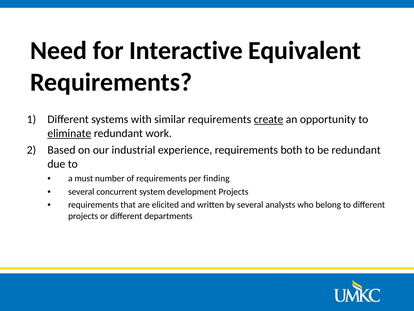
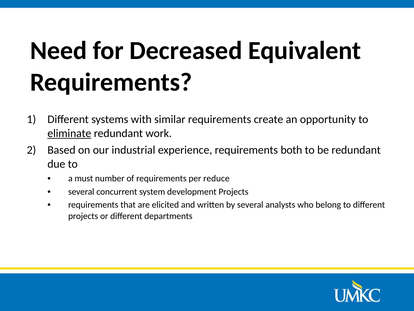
Interactive: Interactive -> Decreased (186, 50)
create underline: present -> none (269, 119)
finding: finding -> reduce (216, 178)
